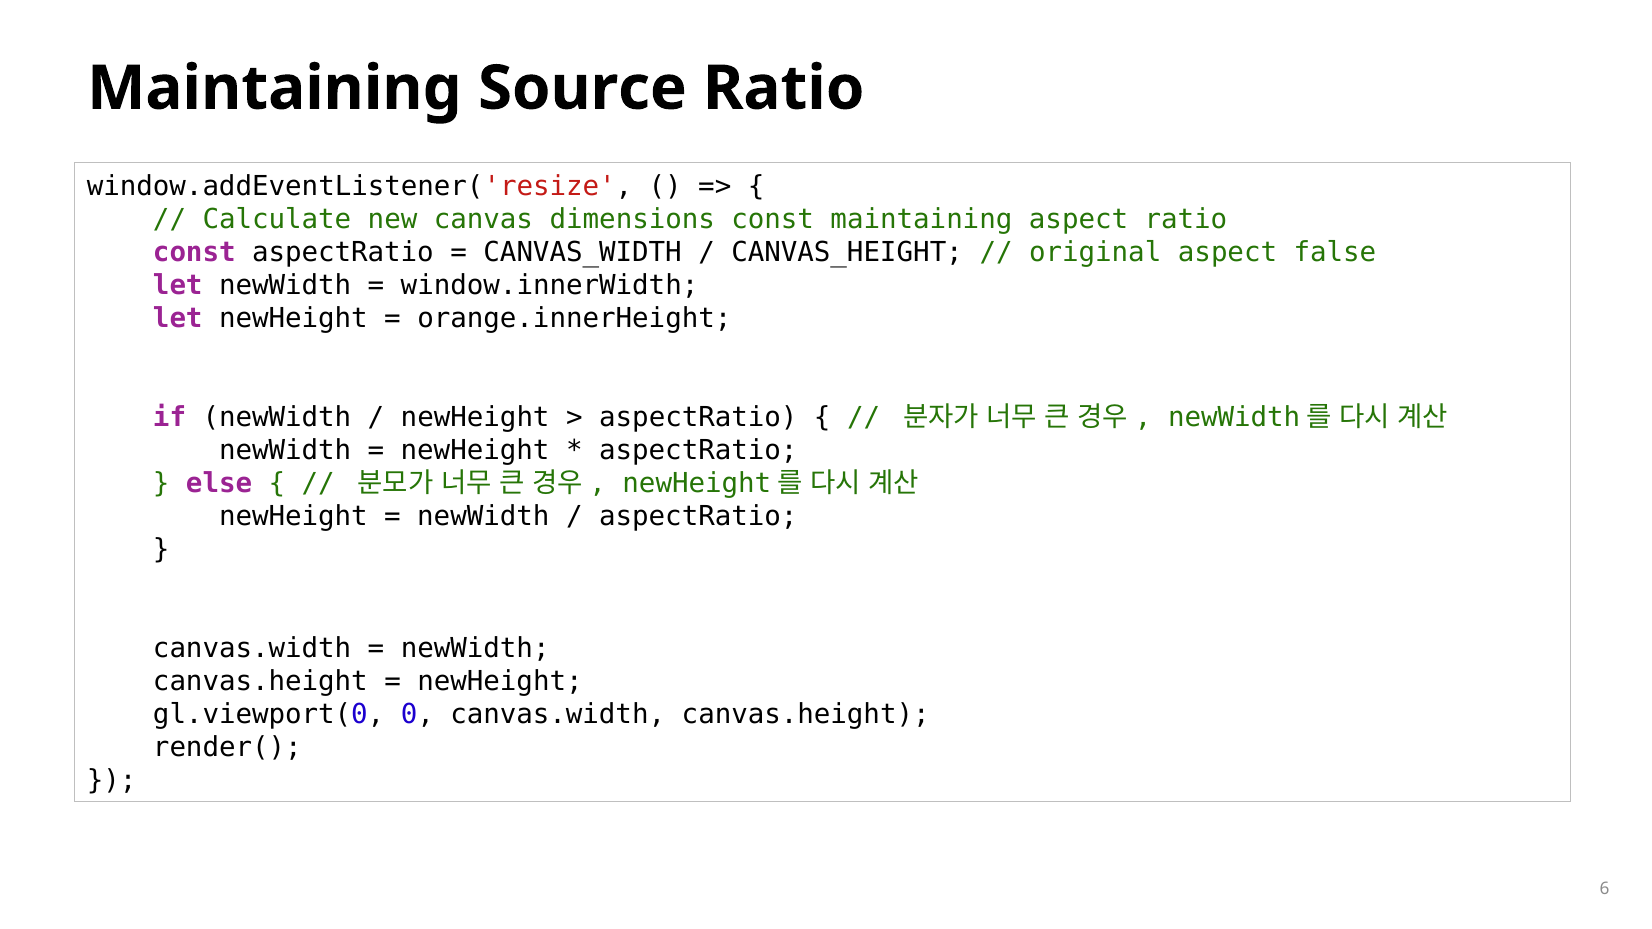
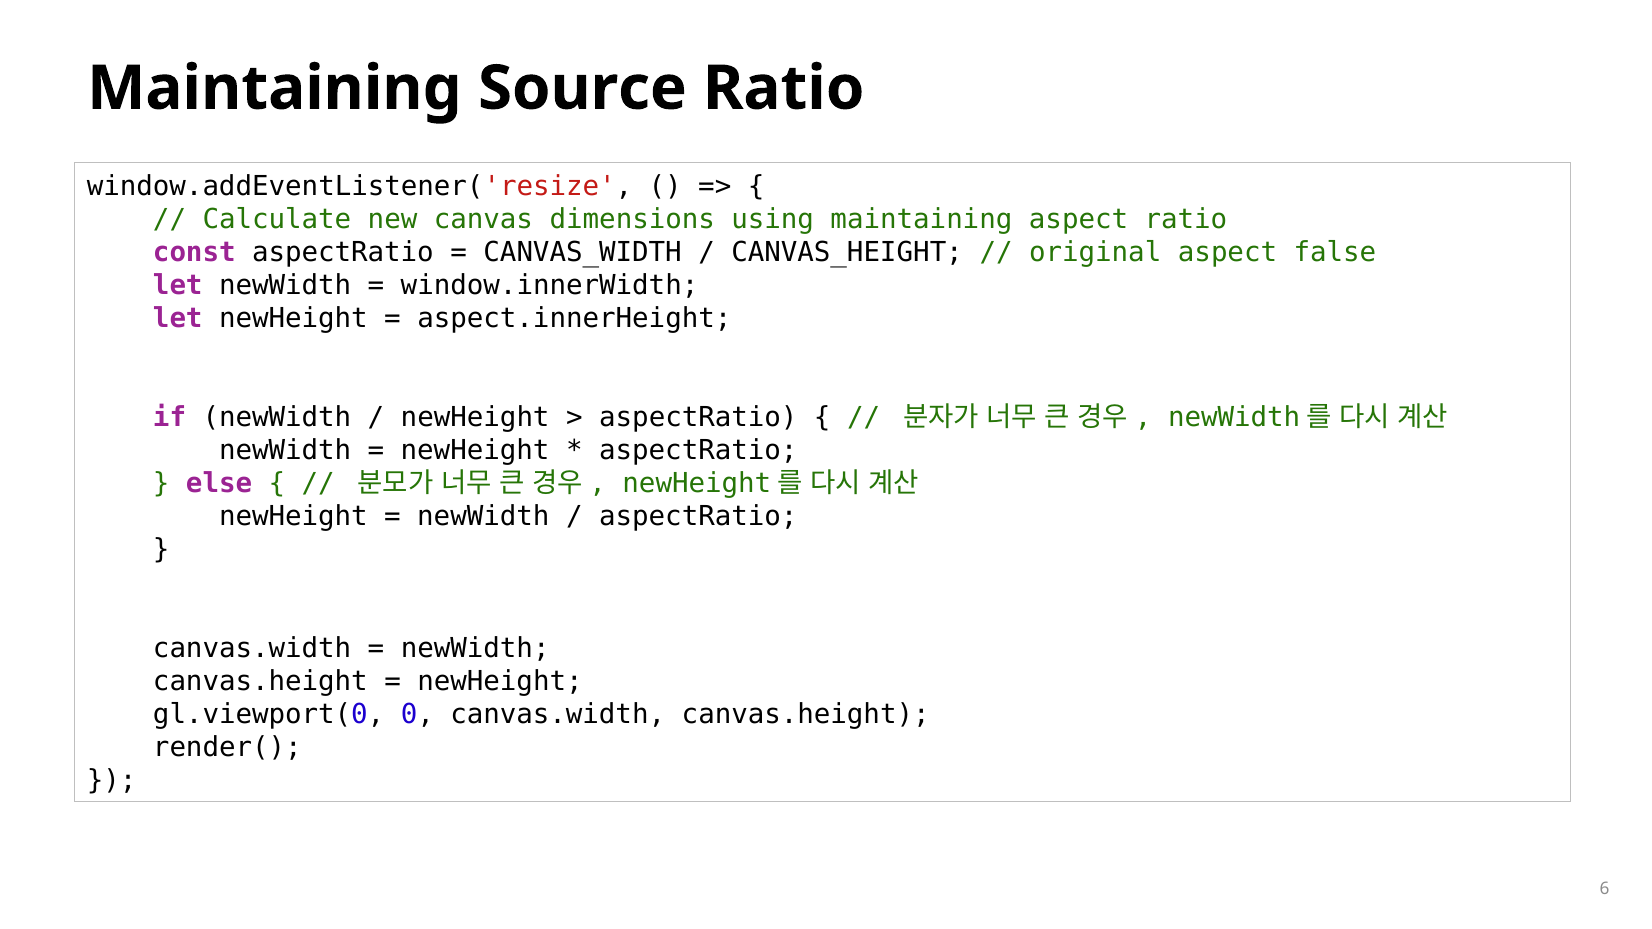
dimensions const: const -> using (773, 220)
orange.innerHeight: orange.innerHeight -> aspect.innerHeight (574, 319)
